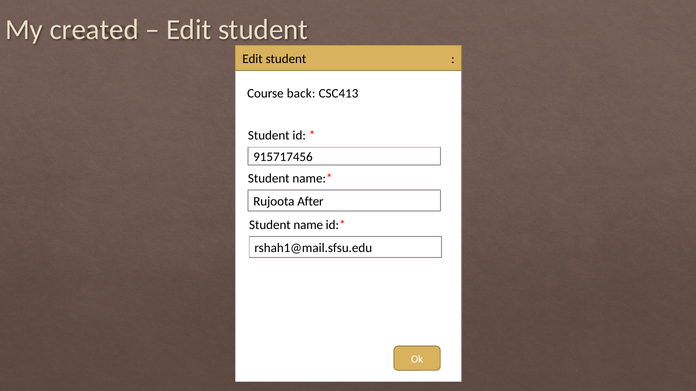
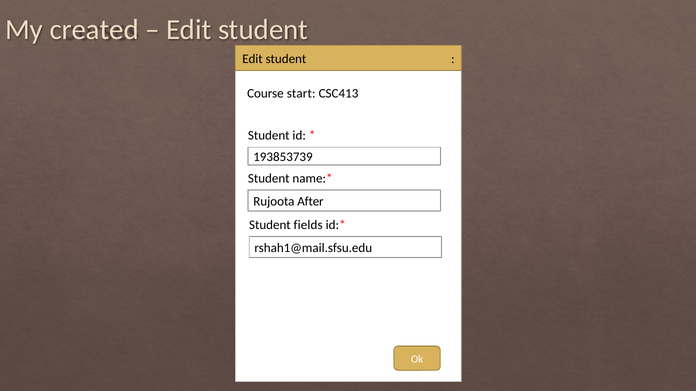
back: back -> start (301, 94)
915717456: 915717456 -> 193853739 (283, 157)
name: name -> fields (308, 225)
